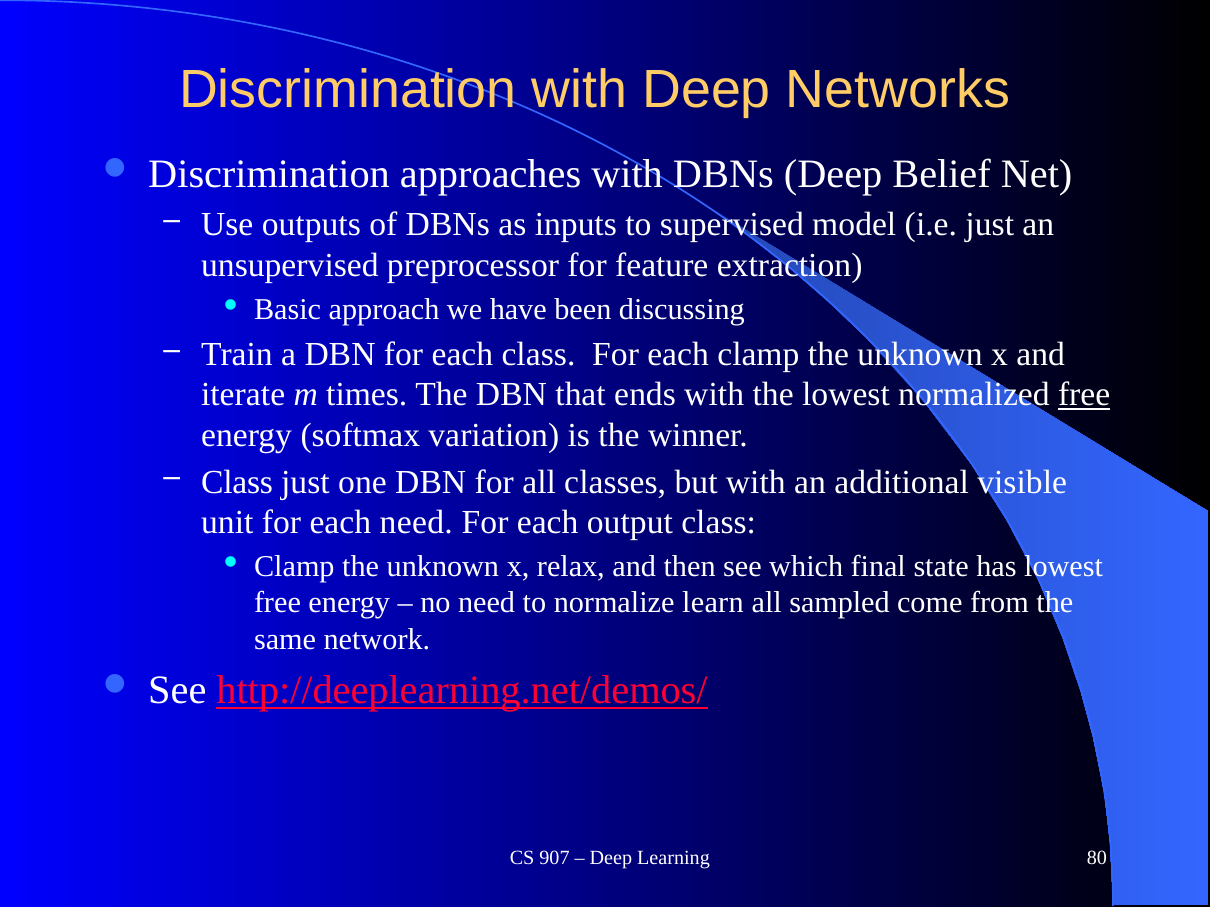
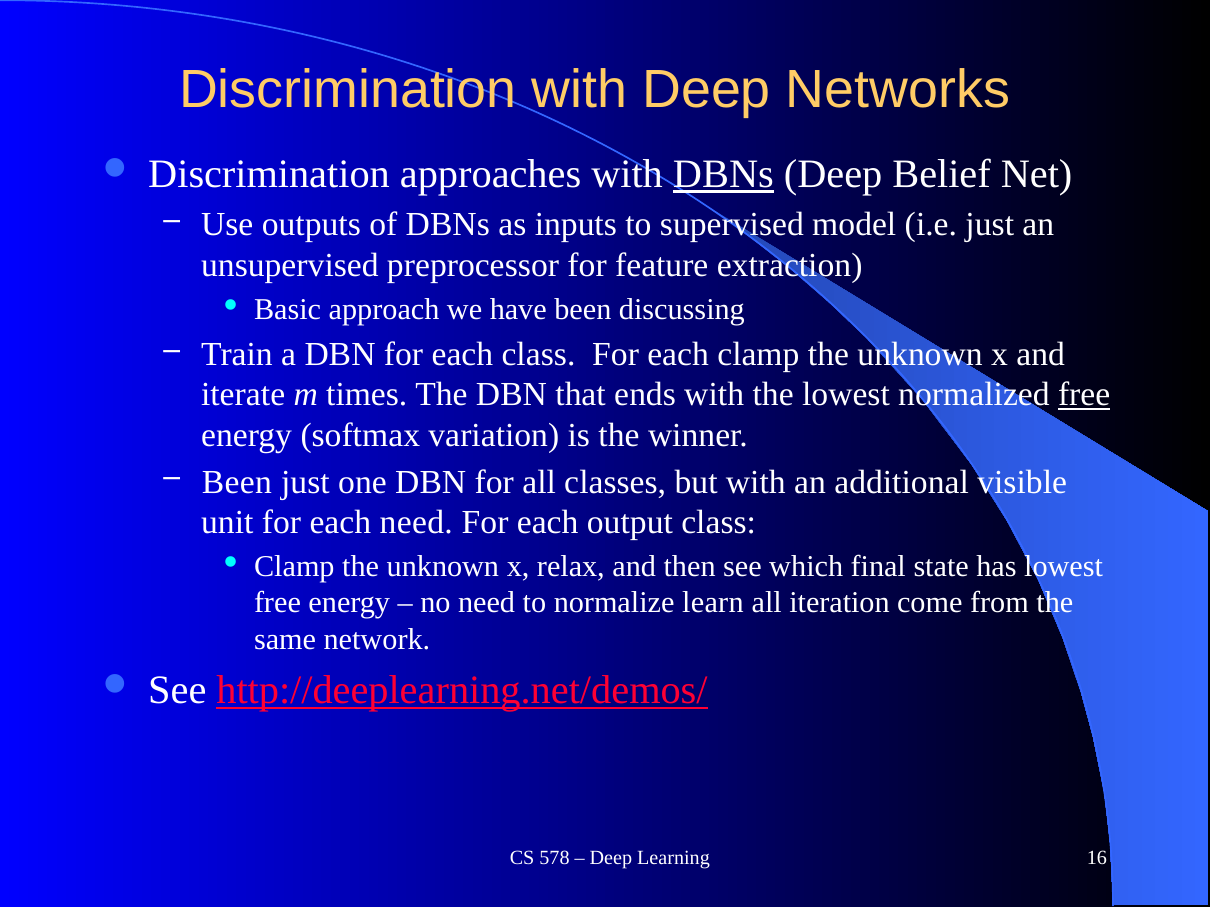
DBNs underline: none -> present (723, 174)
Class: Class -> Been (237, 482)
sampled: sampled -> iteration (839, 603)
907: 907 -> 578 (554, 858)
80: 80 -> 16 (1097, 858)
